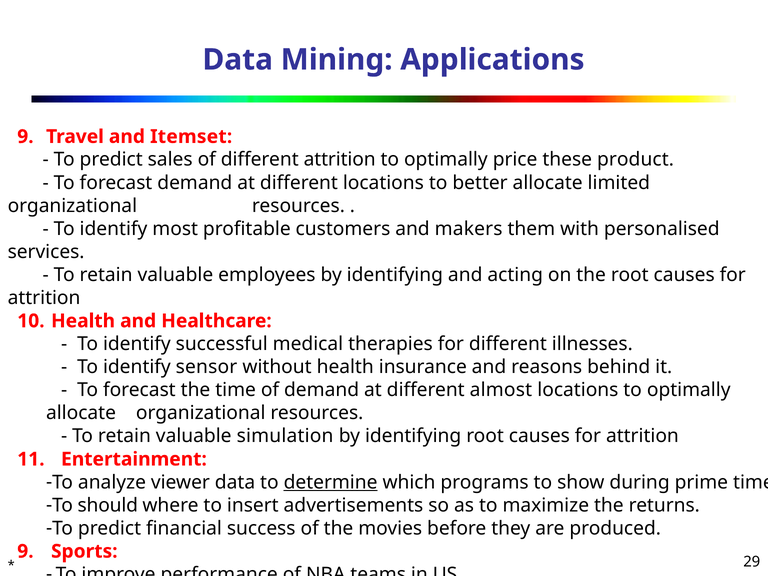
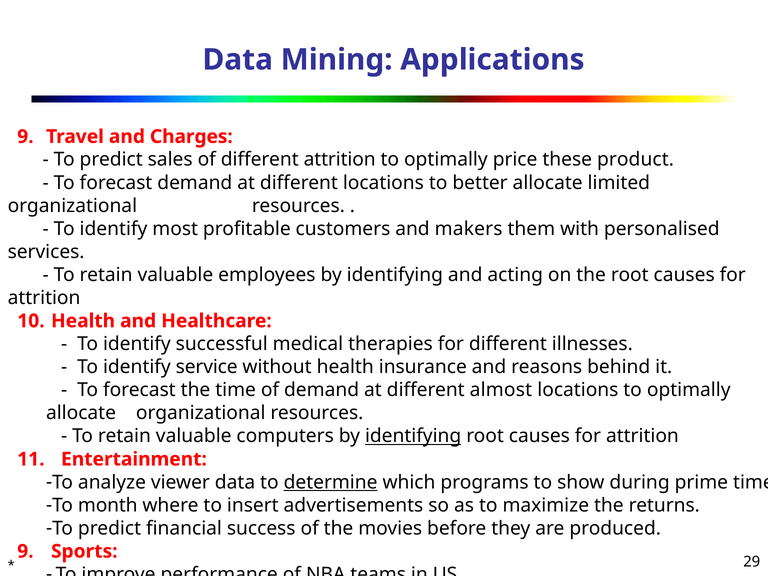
Itemset: Itemset -> Charges (191, 137)
sensor: sensor -> service (207, 367)
simulation: simulation -> computers (285, 436)
identifying underline: none -> present (413, 436)
should: should -> month (108, 505)
